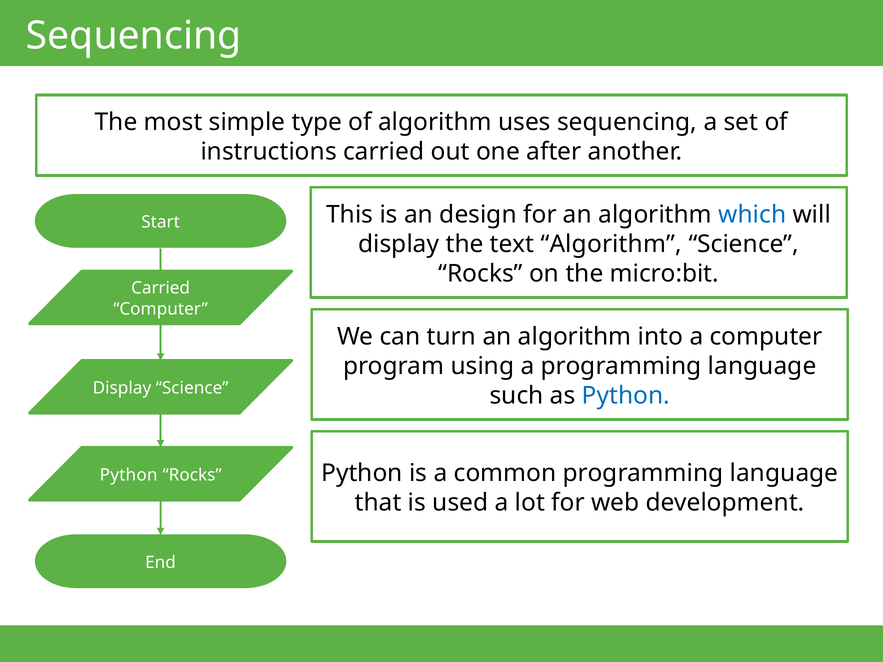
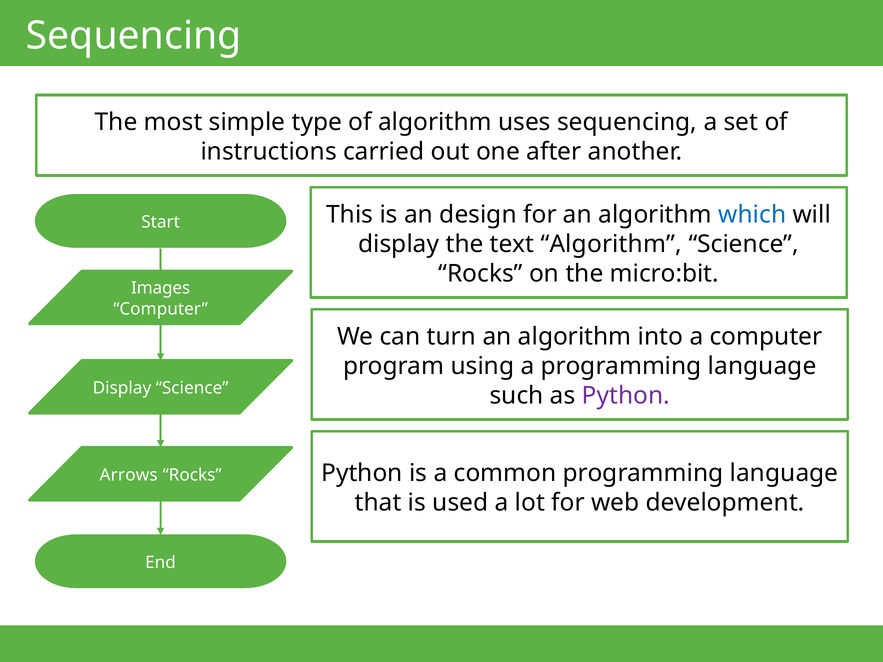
Carried: Carried -> Images (161, 288)
Python colour: blue -> purple (626, 396)
Python: Python -> Arrows (129, 475)
